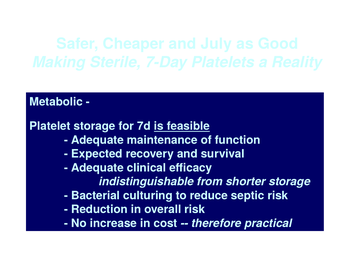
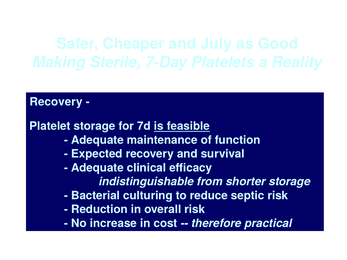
Metabolic: Metabolic -> Recovery (56, 102)
